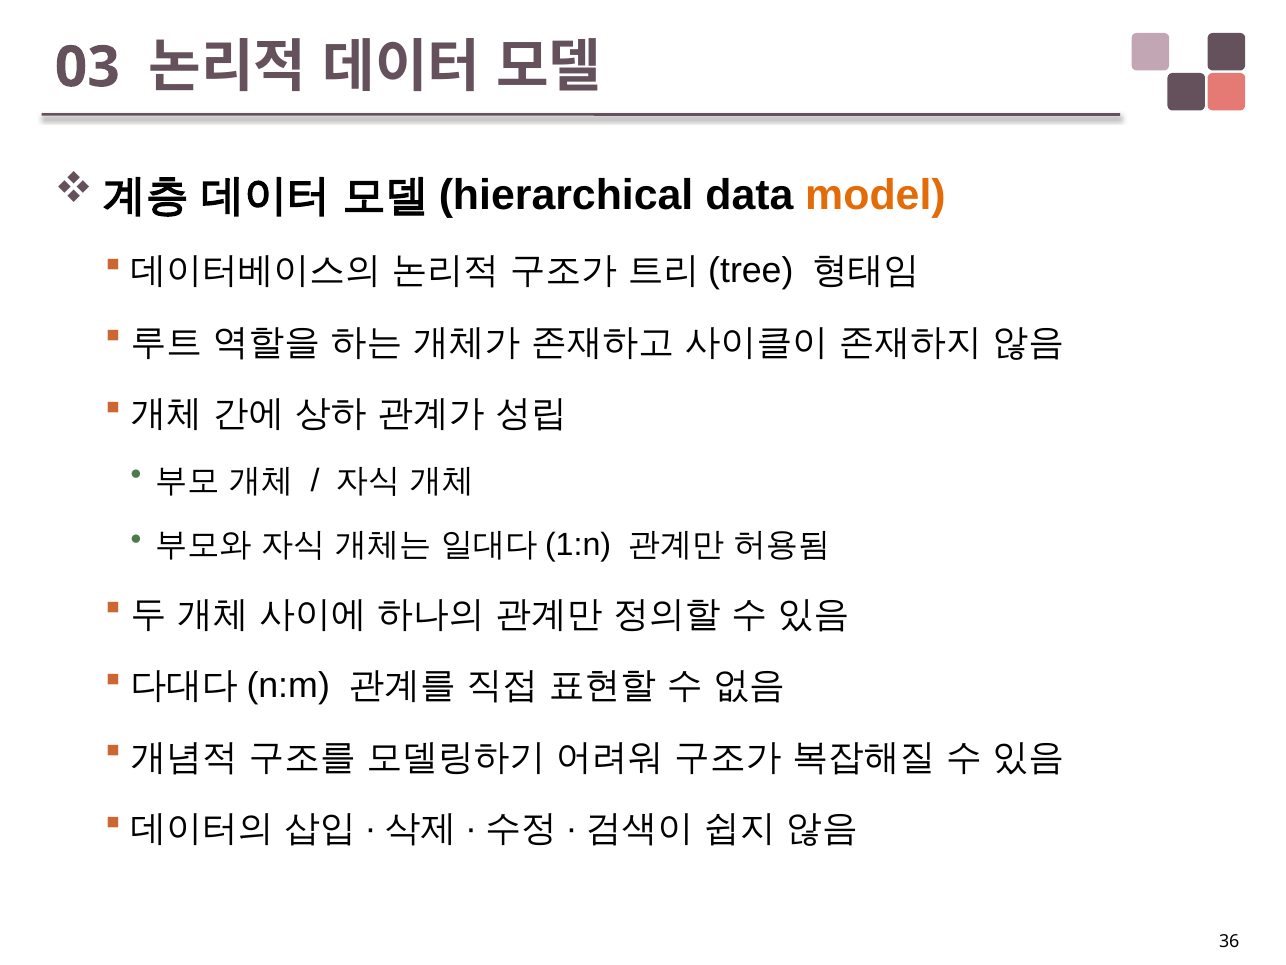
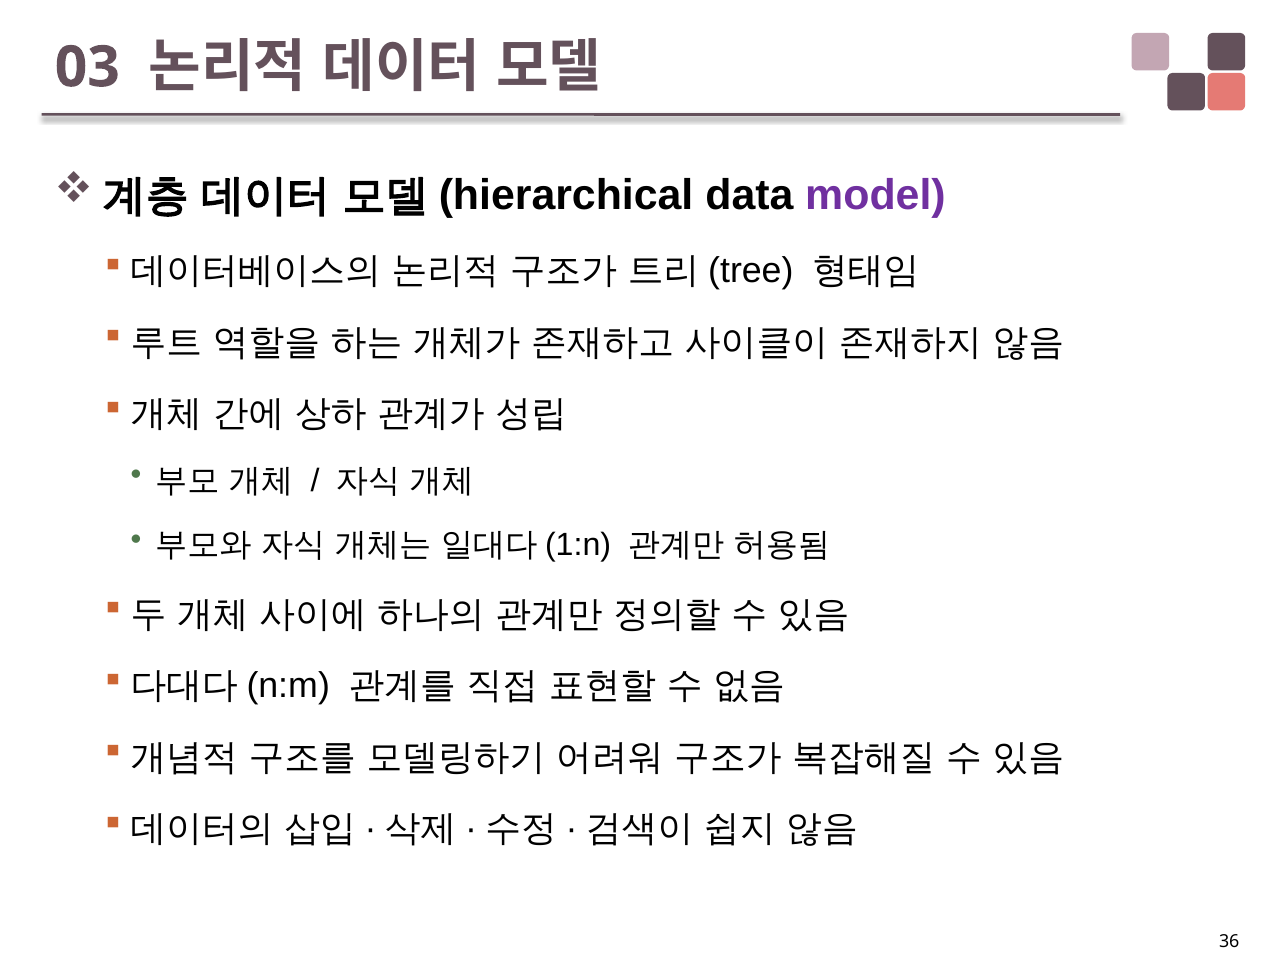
model colour: orange -> purple (875, 196)
